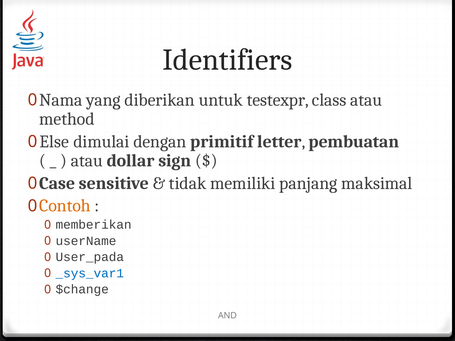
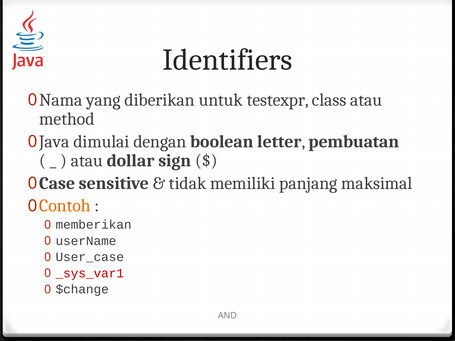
Else: Else -> Java (54, 142)
primitif: primitif -> boolean (222, 142)
User_pada: User_pada -> User_case (90, 257)
_sys_var1 colour: blue -> red (90, 274)
